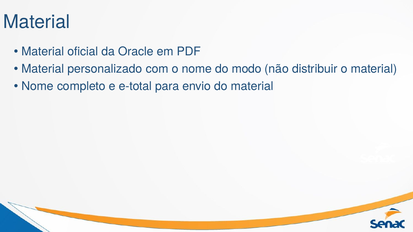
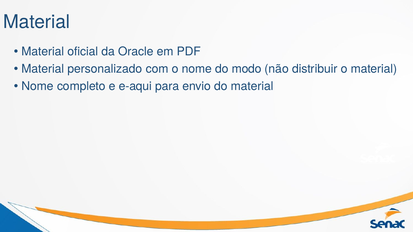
e-total: e-total -> e-aqui (135, 86)
